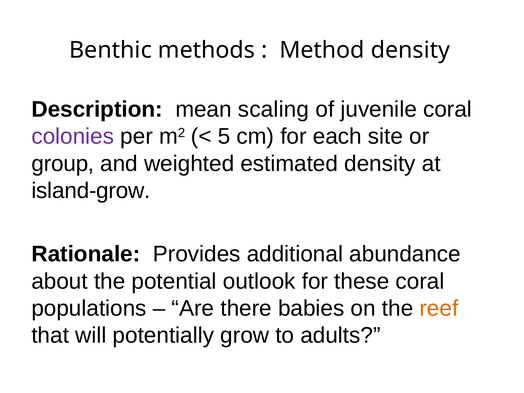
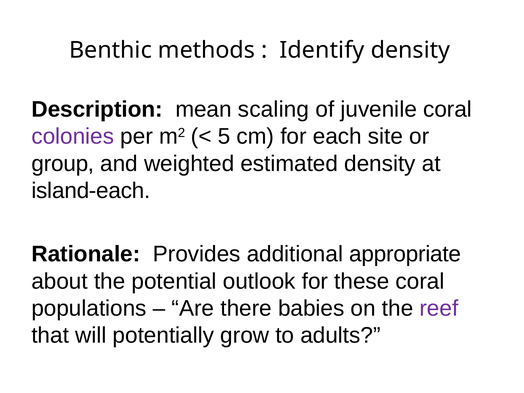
Method: Method -> Identify (322, 50)
island-grow: island-grow -> island-each (91, 191)
abundance: abundance -> appropriate (405, 254)
reef colour: orange -> purple (439, 308)
